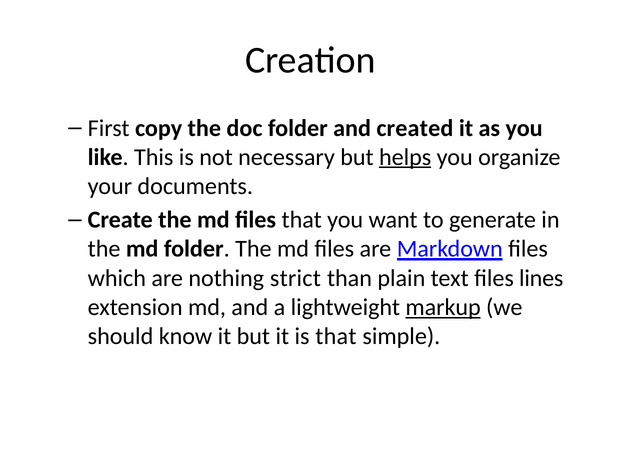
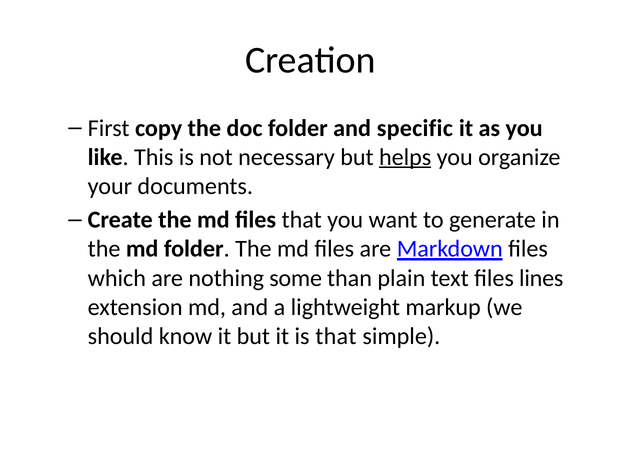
created: created -> specific (415, 128)
strict: strict -> some (296, 278)
markup underline: present -> none (443, 307)
